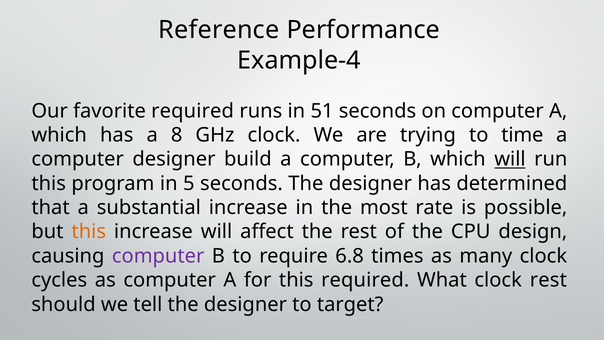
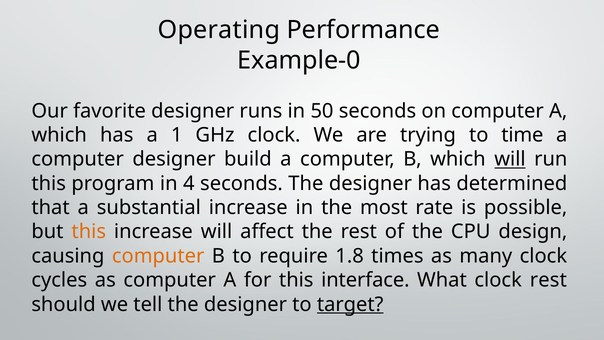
Reference: Reference -> Operating (219, 30)
Example-4: Example-4 -> Example-0 (299, 60)
favorite required: required -> designer (193, 111)
51: 51 -> 50 (322, 111)
8: 8 -> 1 (177, 135)
5: 5 -> 4 (189, 183)
computer colour: purple -> orange (158, 256)
6.8: 6.8 -> 1.8 (350, 256)
this required: required -> interface (365, 280)
target underline: none -> present (350, 304)
